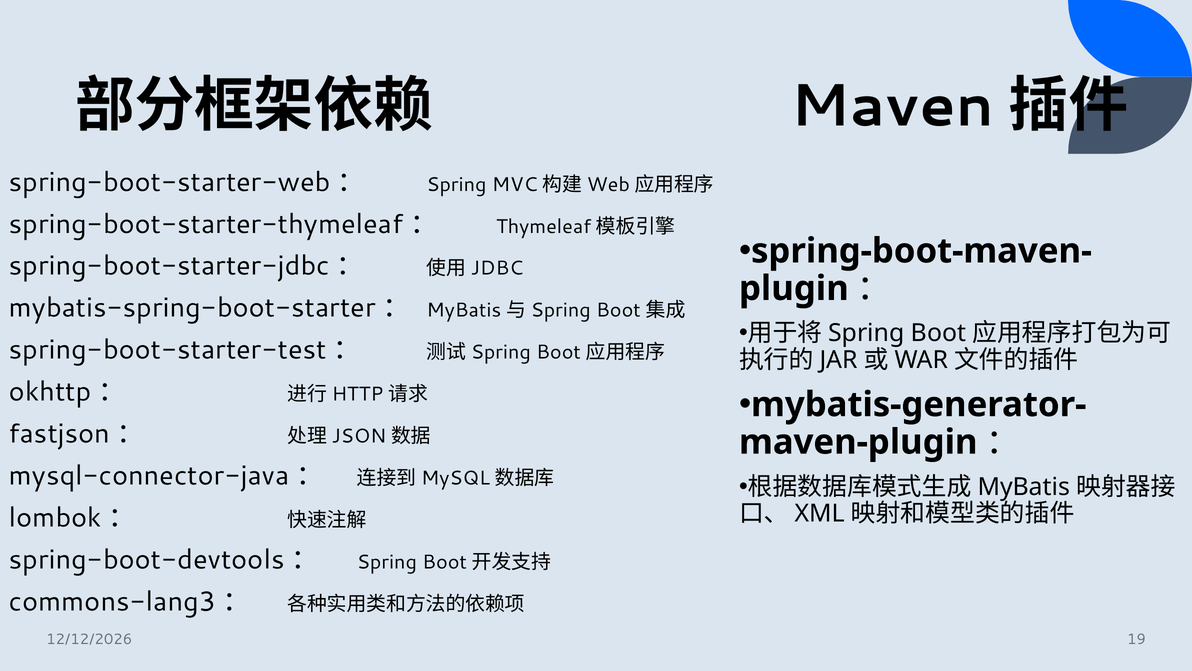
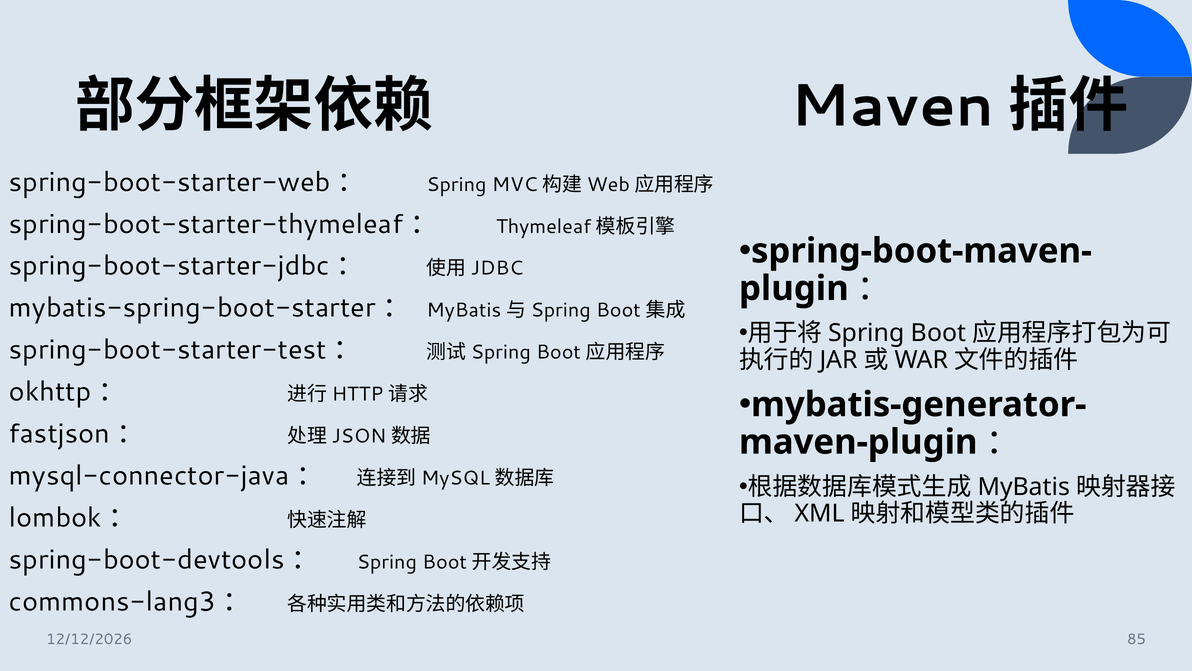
19: 19 -> 85 (1136, 639)
